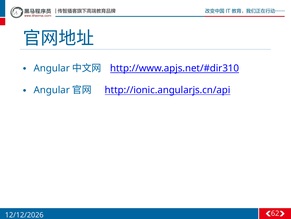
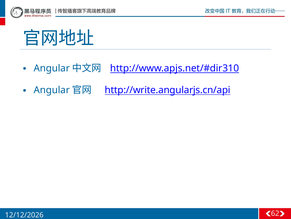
http://ionic.angularjs.cn/api: http://ionic.angularjs.cn/api -> http://write.angularjs.cn/api (168, 90)
